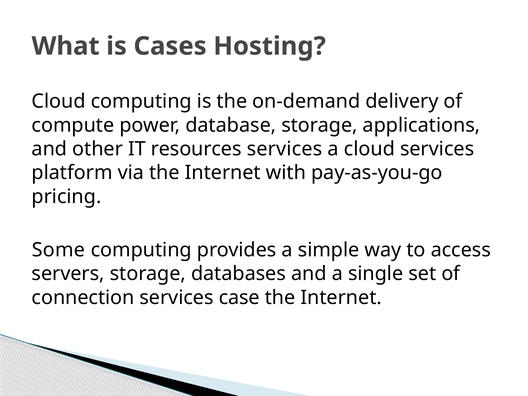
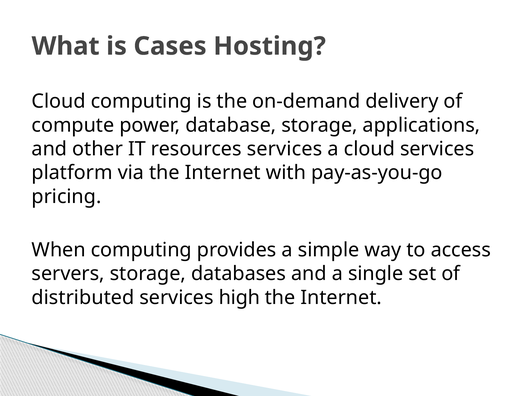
Some: Some -> When (59, 250)
connection: connection -> distributed (83, 298)
case: case -> high (239, 298)
